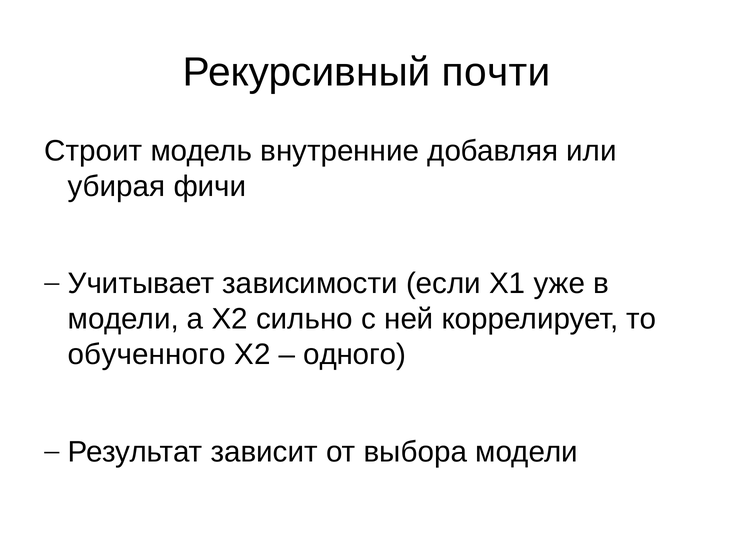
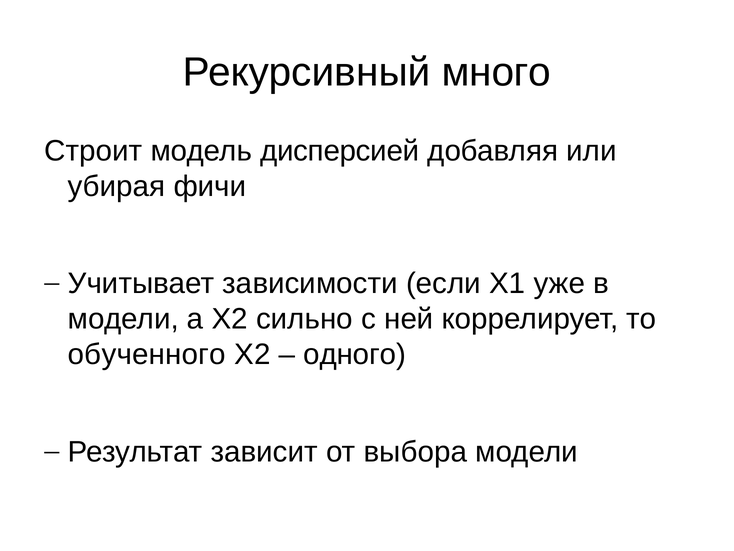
почти: почти -> много (496, 72)
внутренние: внутренние -> дисперсией (340, 151)
